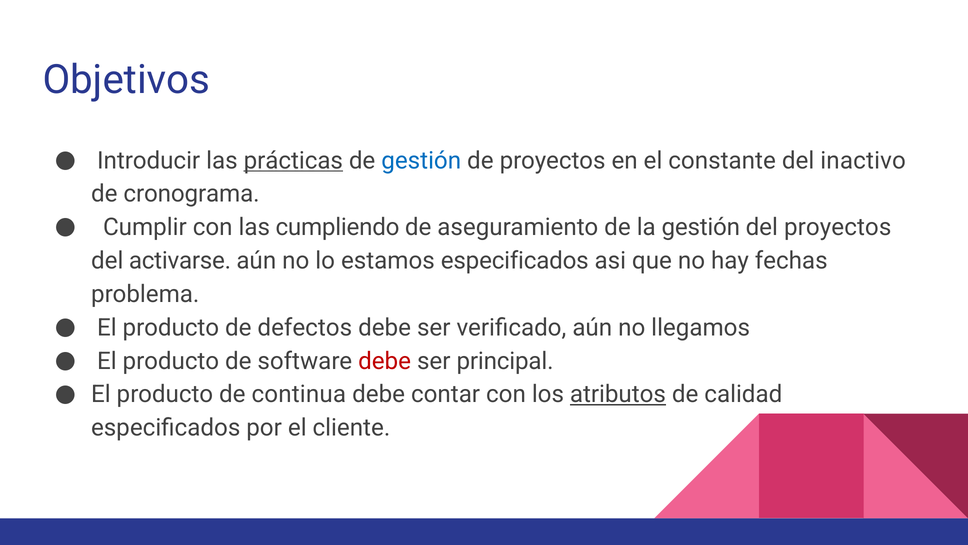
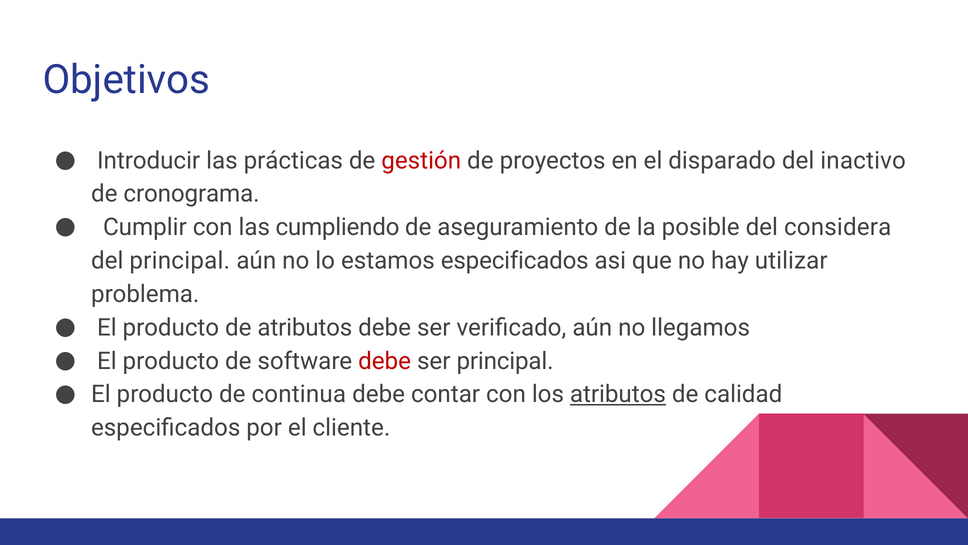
prácticas underline: present -> none (293, 160)
gestión colour: blue -> red (421, 160)
constante: constante -> disparado (722, 160)
la gestión: gestión -> posible (701, 227)
del proyectos: proyectos -> considera (838, 227)
del activarse: activarse -> principal (180, 261)
fechas: fechas -> utilizar (791, 261)
de defectos: defectos -> atributos (305, 327)
